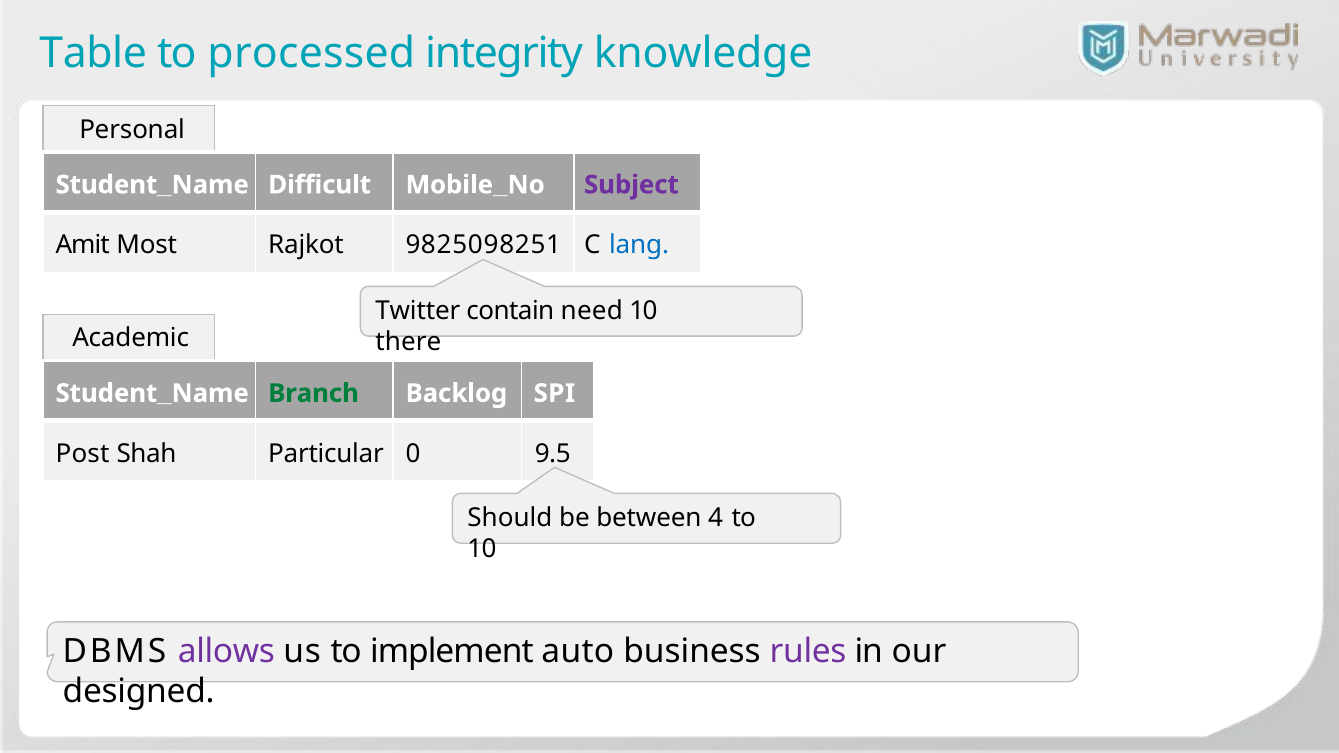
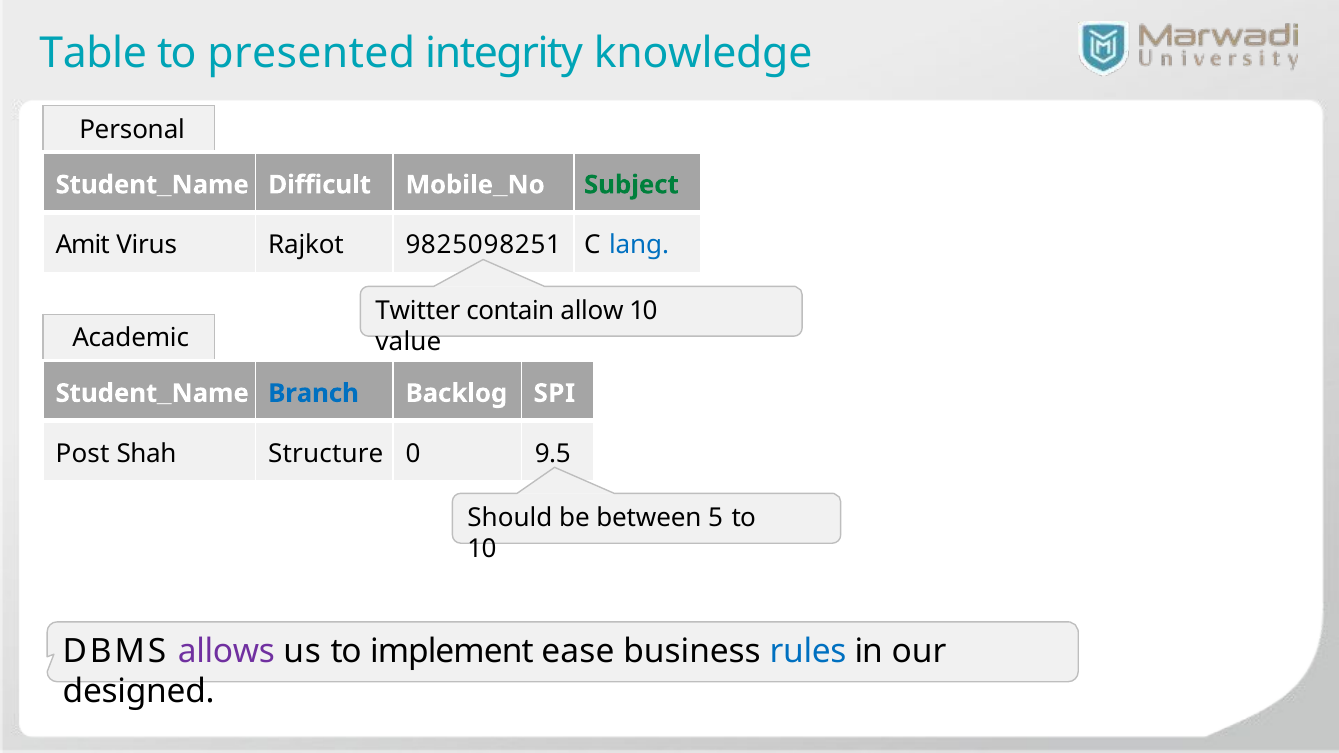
processed: processed -> presented (311, 53)
Subject colour: purple -> green (631, 185)
Most: Most -> Virus (147, 245)
need: need -> allow (592, 311)
there: there -> value (408, 342)
Branch colour: green -> blue (314, 393)
Particular: Particular -> Structure (326, 454)
4: 4 -> 5 (716, 518)
auto: auto -> ease (578, 652)
rules colour: purple -> blue (808, 652)
